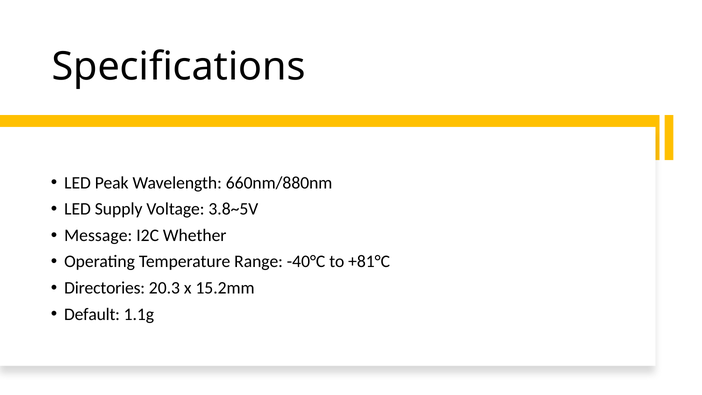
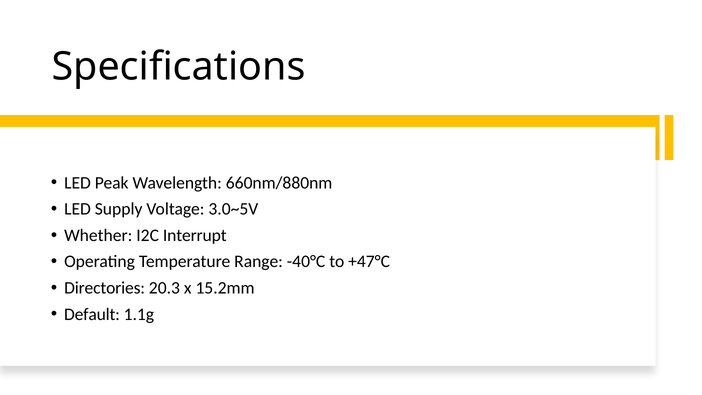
3.8~5V: 3.8~5V -> 3.0~5V (233, 209)
Message: Message -> Whether (98, 235)
Whether: Whether -> Interrupt (195, 235)
+81°C: +81°C -> +47°C (369, 262)
